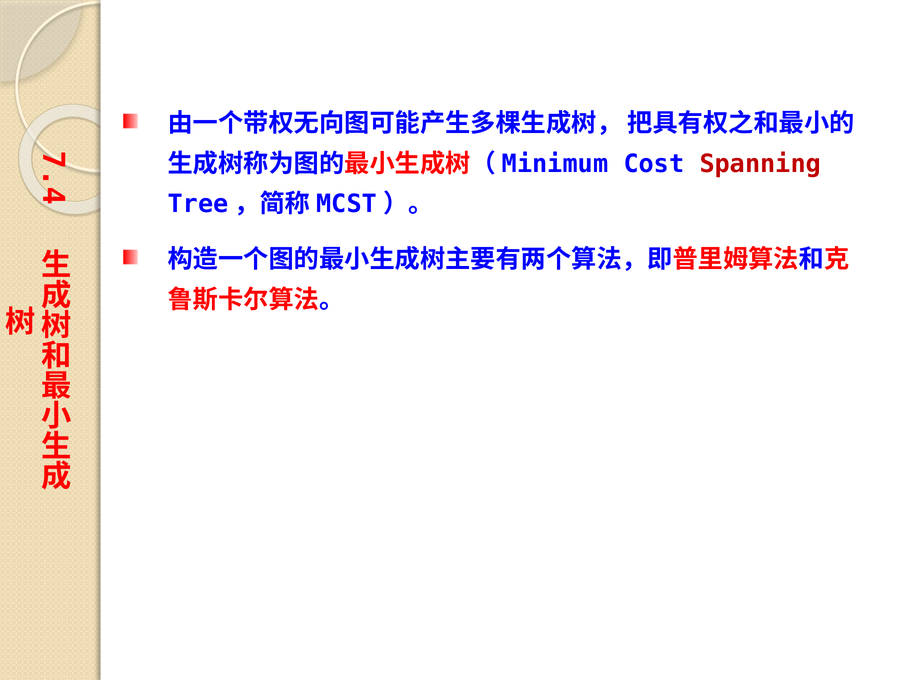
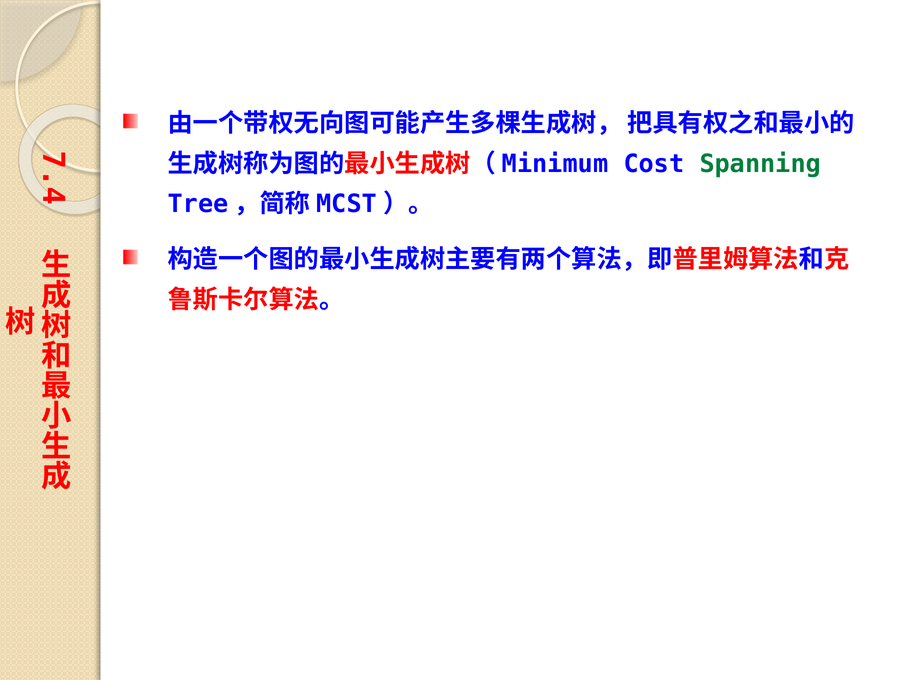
Spanning colour: red -> green (760, 164)
